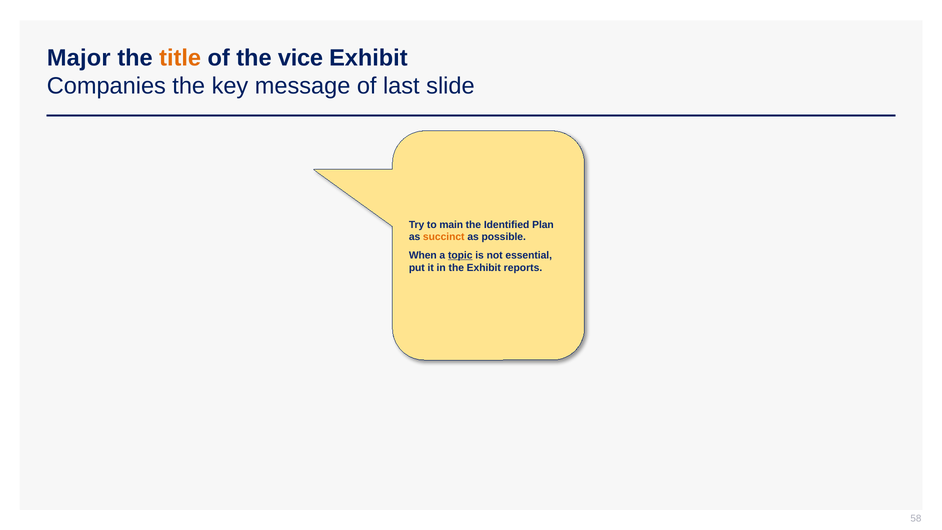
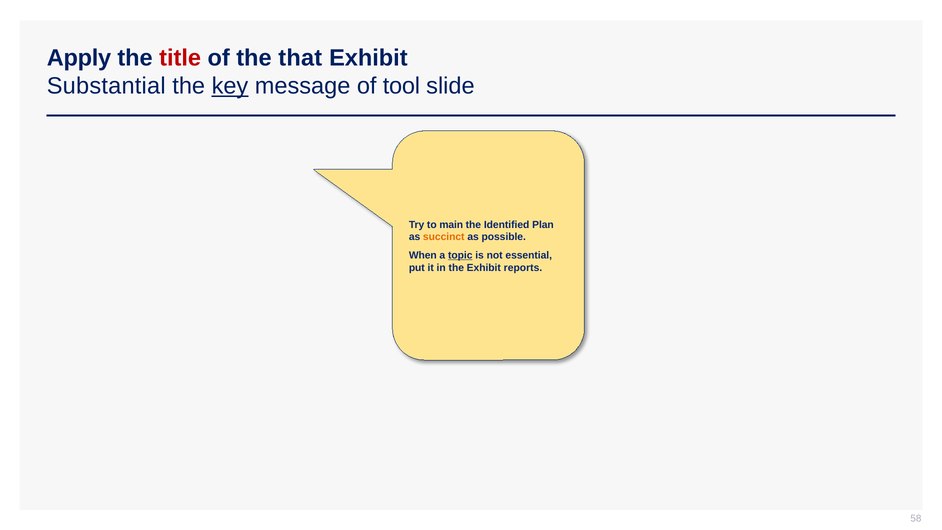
Major: Major -> Apply (79, 58)
title colour: orange -> red (180, 58)
vice: vice -> that (300, 58)
Companies: Companies -> Substantial (106, 86)
key underline: none -> present (230, 86)
last: last -> tool (401, 86)
